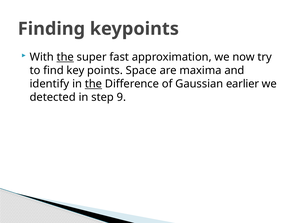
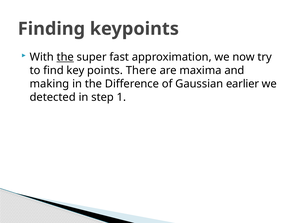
Space: Space -> There (141, 70)
identify: identify -> making (49, 84)
the underline: present -> none (93, 84)
9: 9 -> 1 (121, 97)
